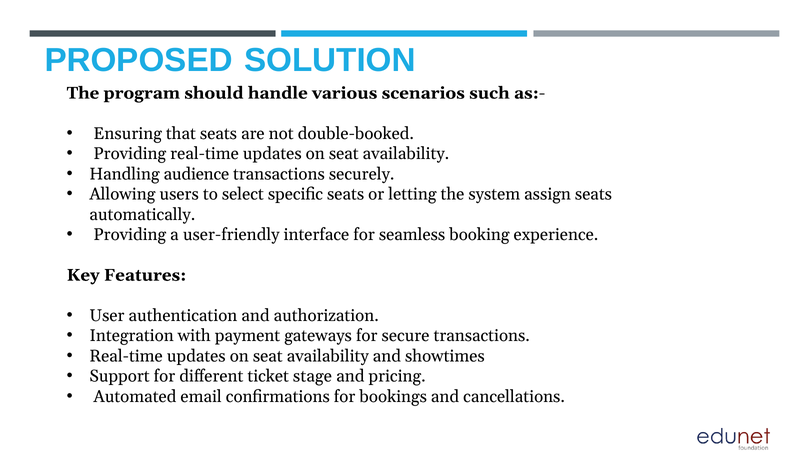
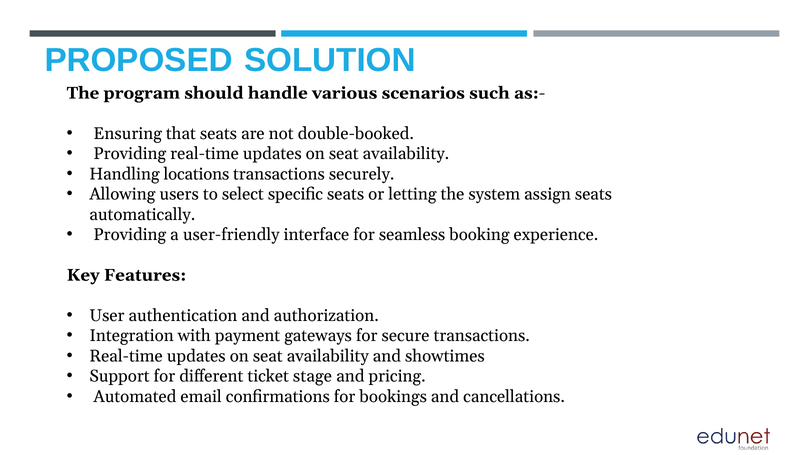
audience: audience -> locations (196, 174)
